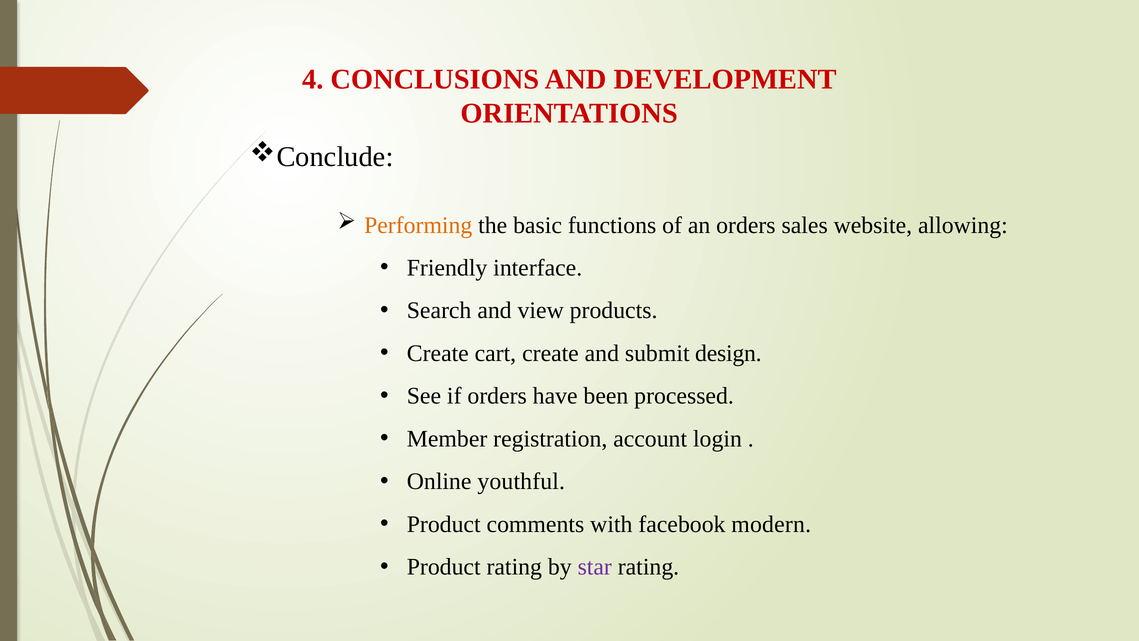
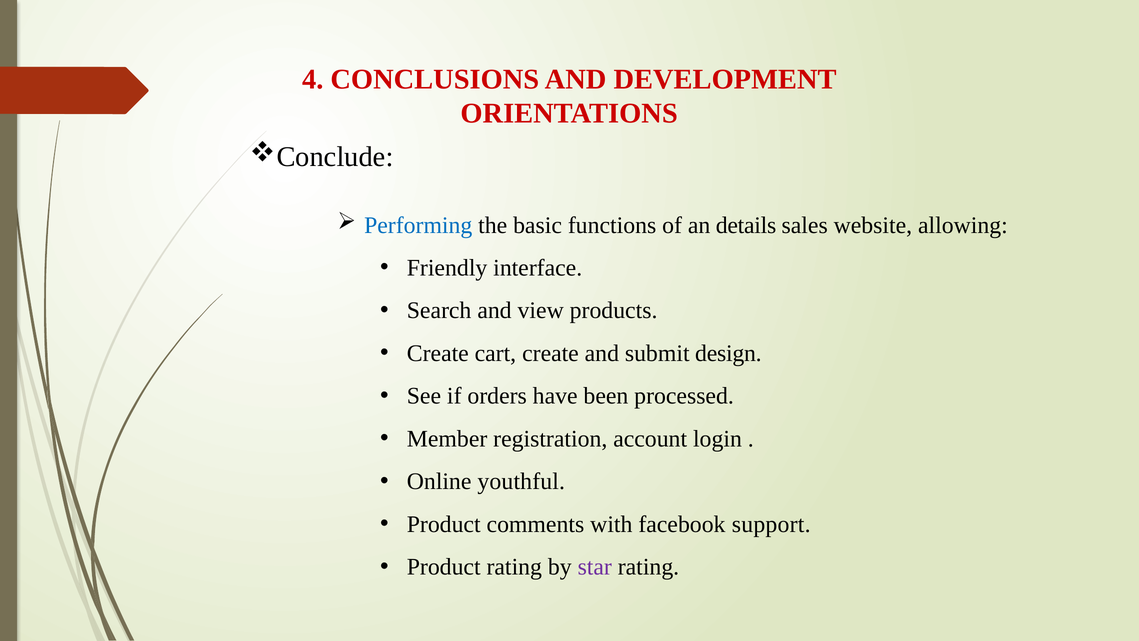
Performing colour: orange -> blue (418, 225)
an orders: orders -> details (746, 225)
modern: modern -> support (771, 524)
